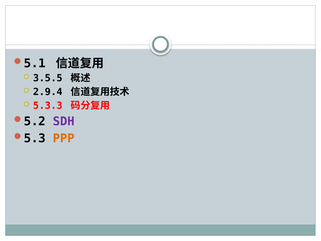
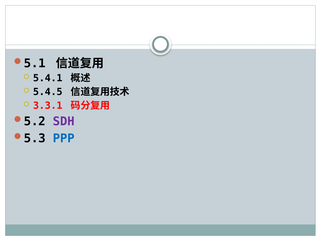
3.5.5: 3.5.5 -> 5.4.1 (48, 78)
2.9.4: 2.9.4 -> 5.4.5 (48, 92)
5.3.3: 5.3.3 -> 3.3.1 (48, 106)
PPP colour: orange -> blue (64, 138)
